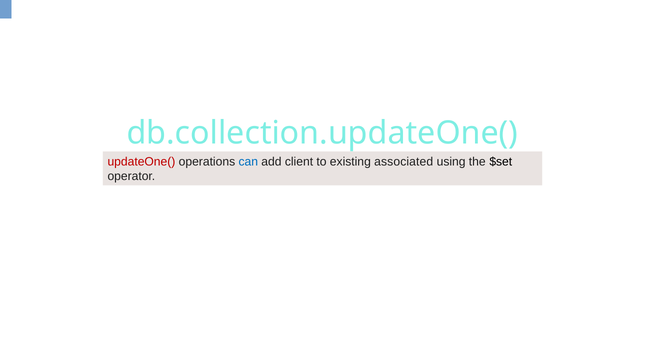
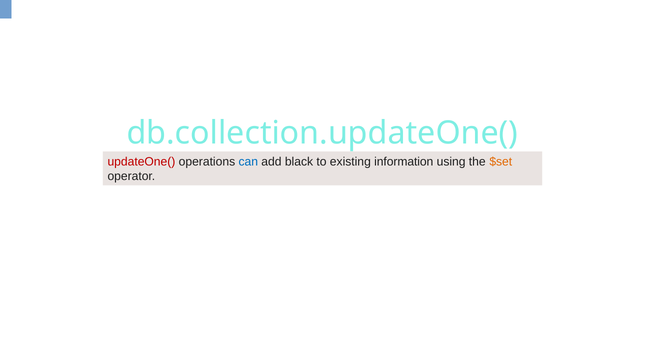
client: client -> black (299, 162)
associated: associated -> information (404, 162)
$set colour: black -> orange (501, 162)
